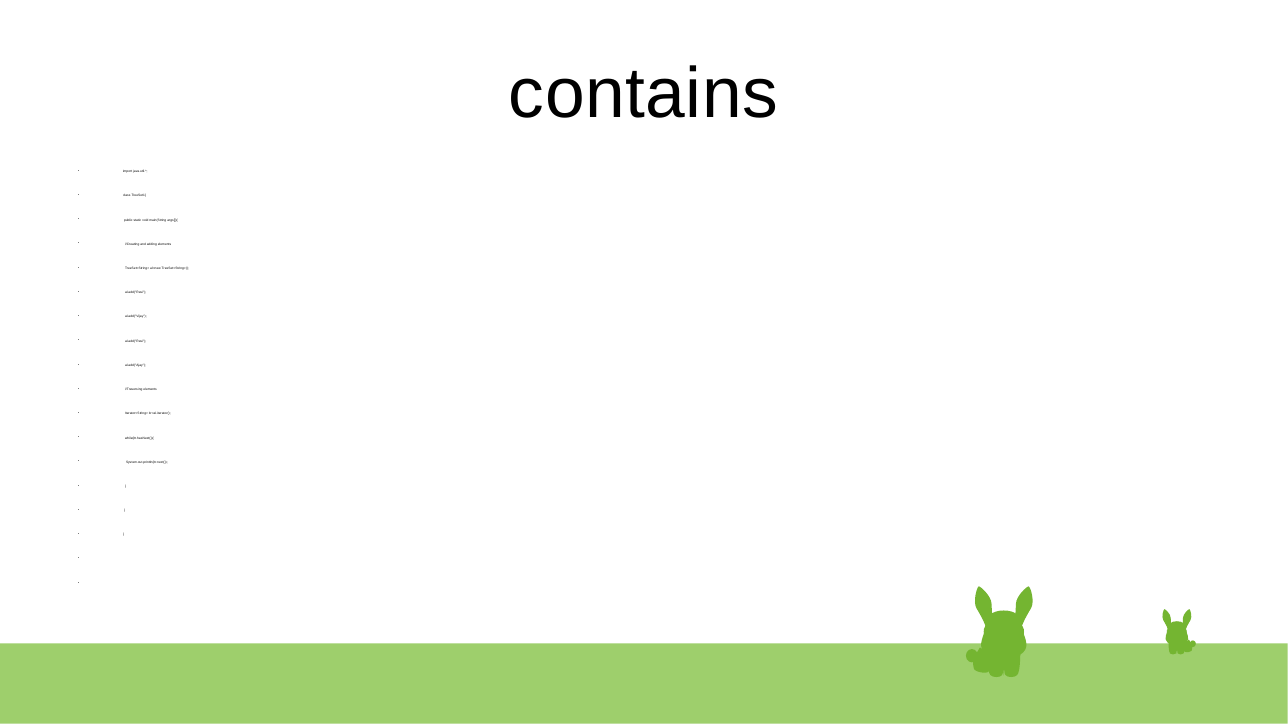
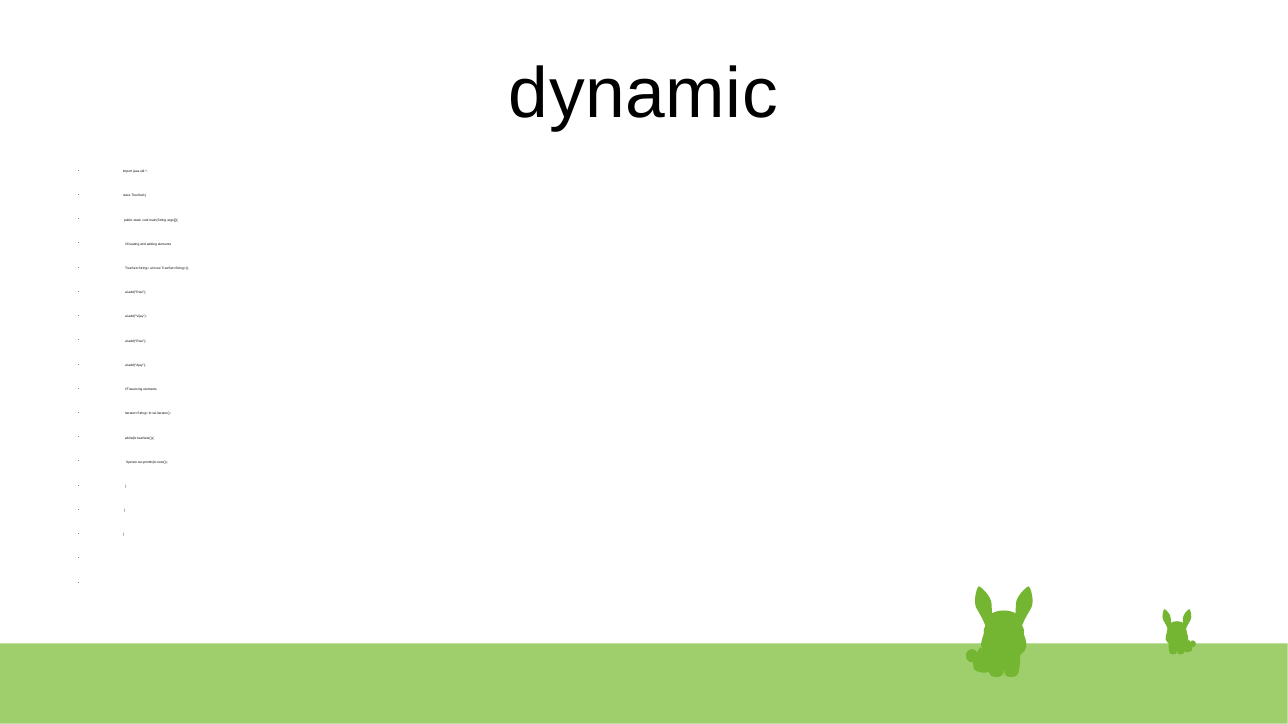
contains: contains -> dynamic (644, 94)
